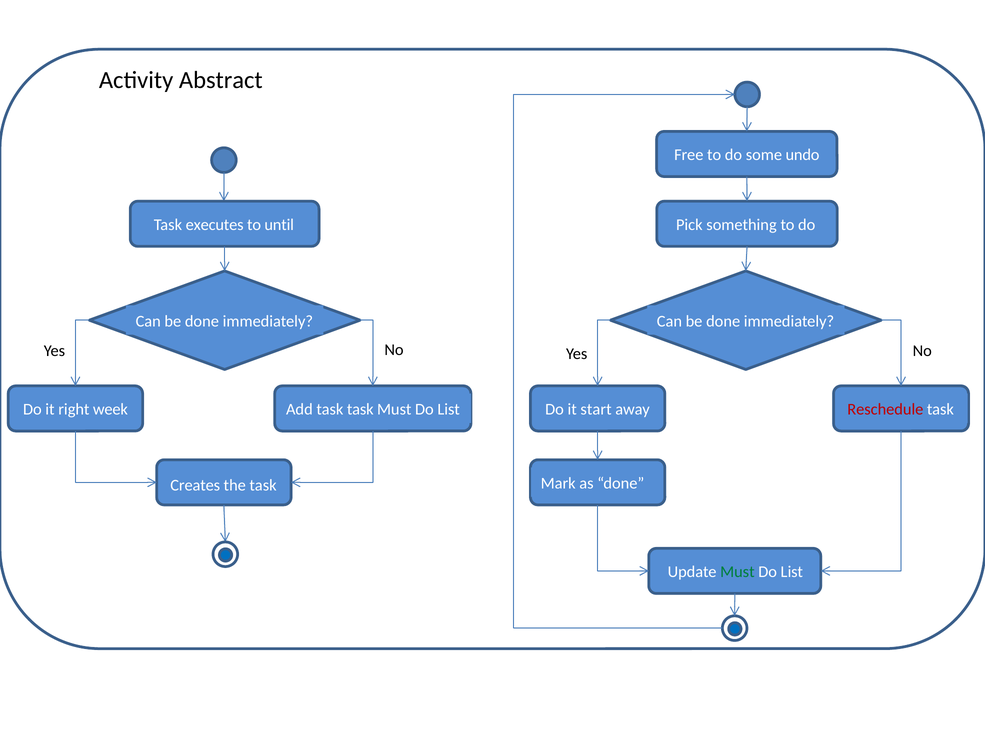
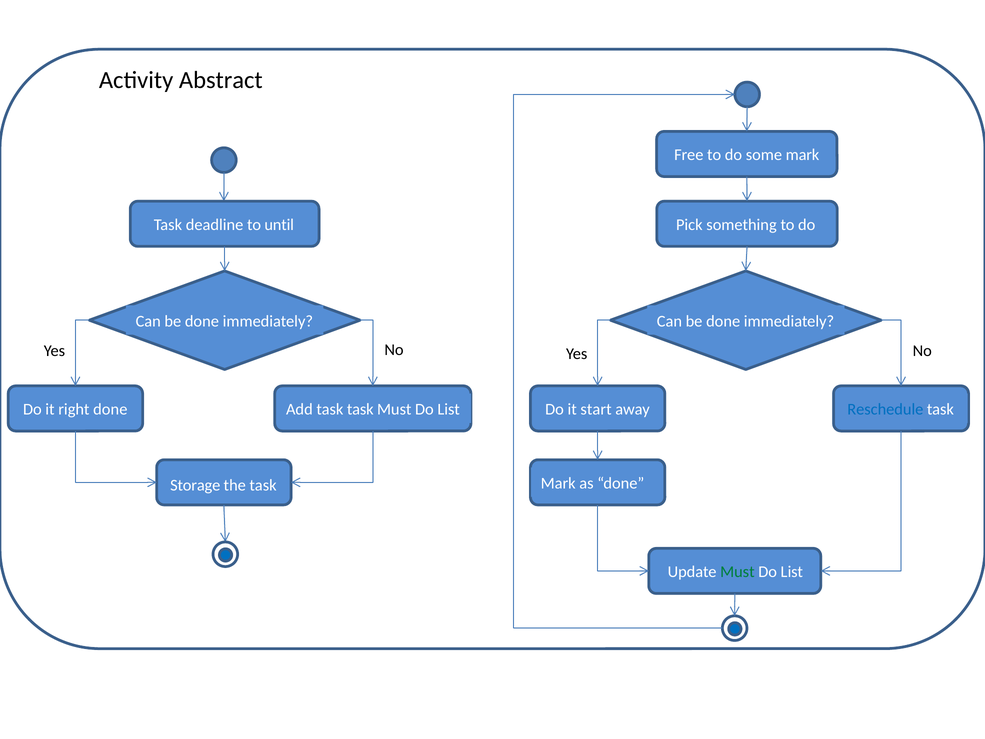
some undo: undo -> mark (803, 155)
executes: executes -> deadline (215, 225)
right week: week -> done (110, 409)
Reschedule colour: red -> blue (885, 409)
Creates: Creates -> Storage (195, 485)
